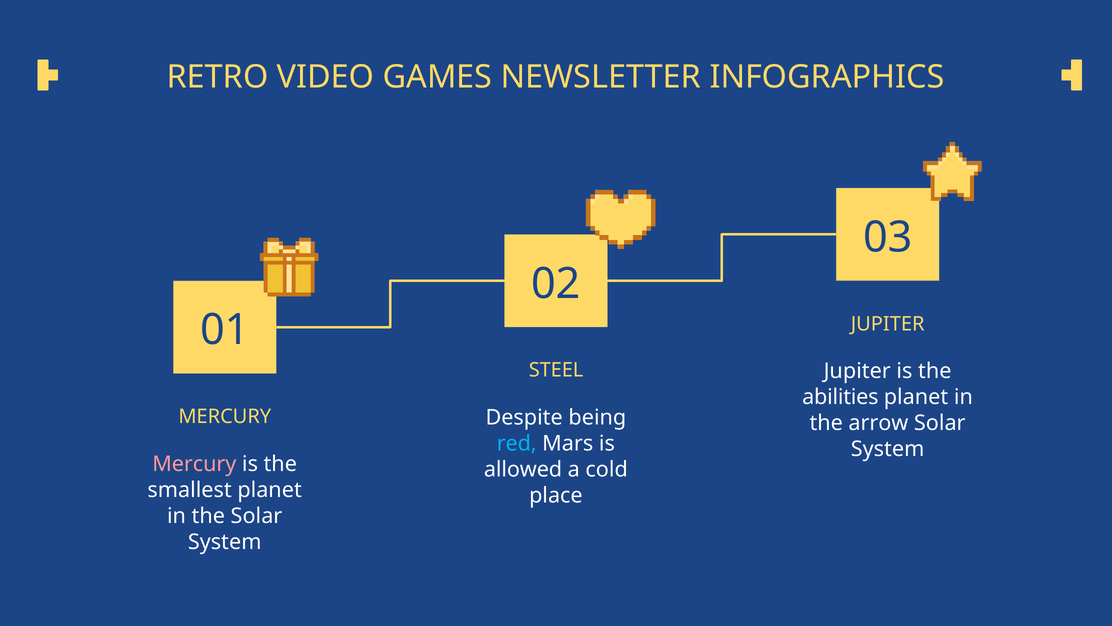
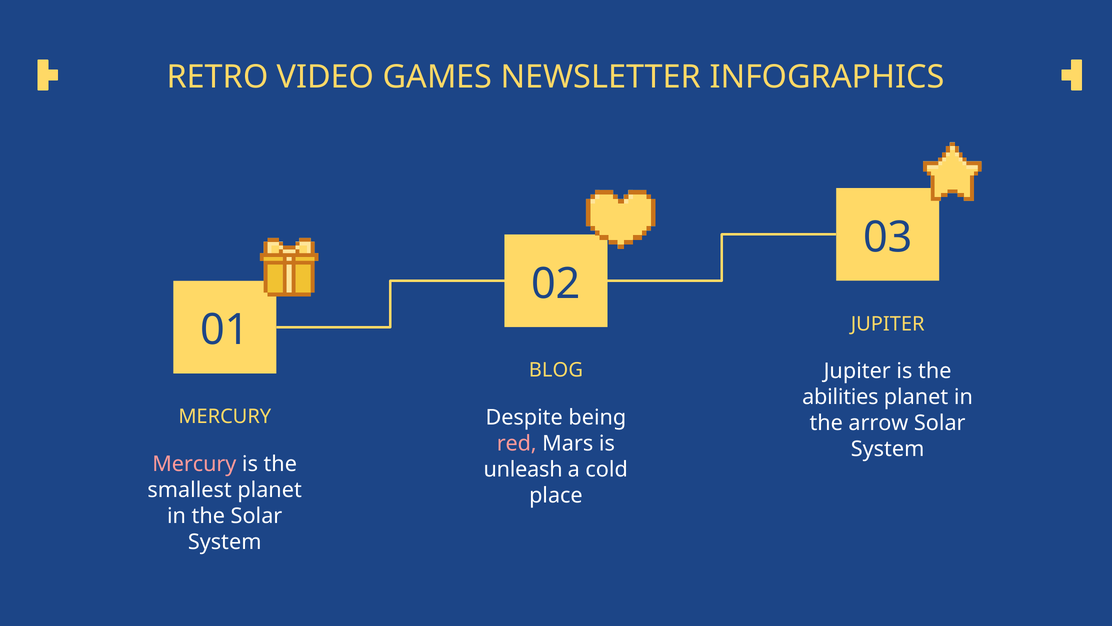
STEEL: STEEL -> BLOG (556, 370)
red colour: light blue -> pink (517, 443)
allowed: allowed -> unleash (523, 469)
